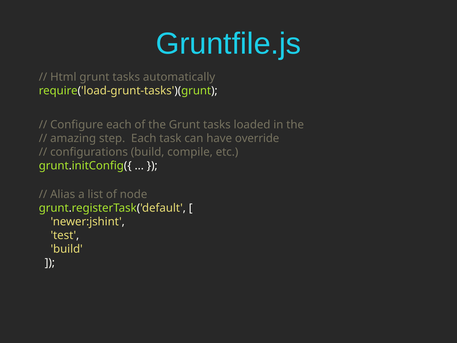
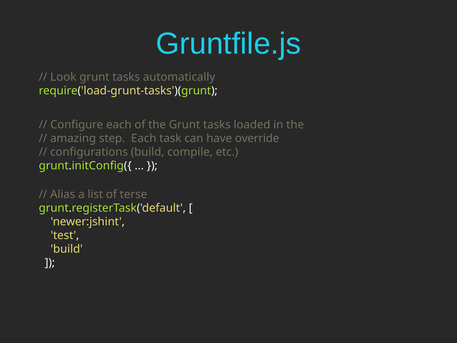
Html: Html -> Look (63, 77)
node: node -> terse (134, 194)
